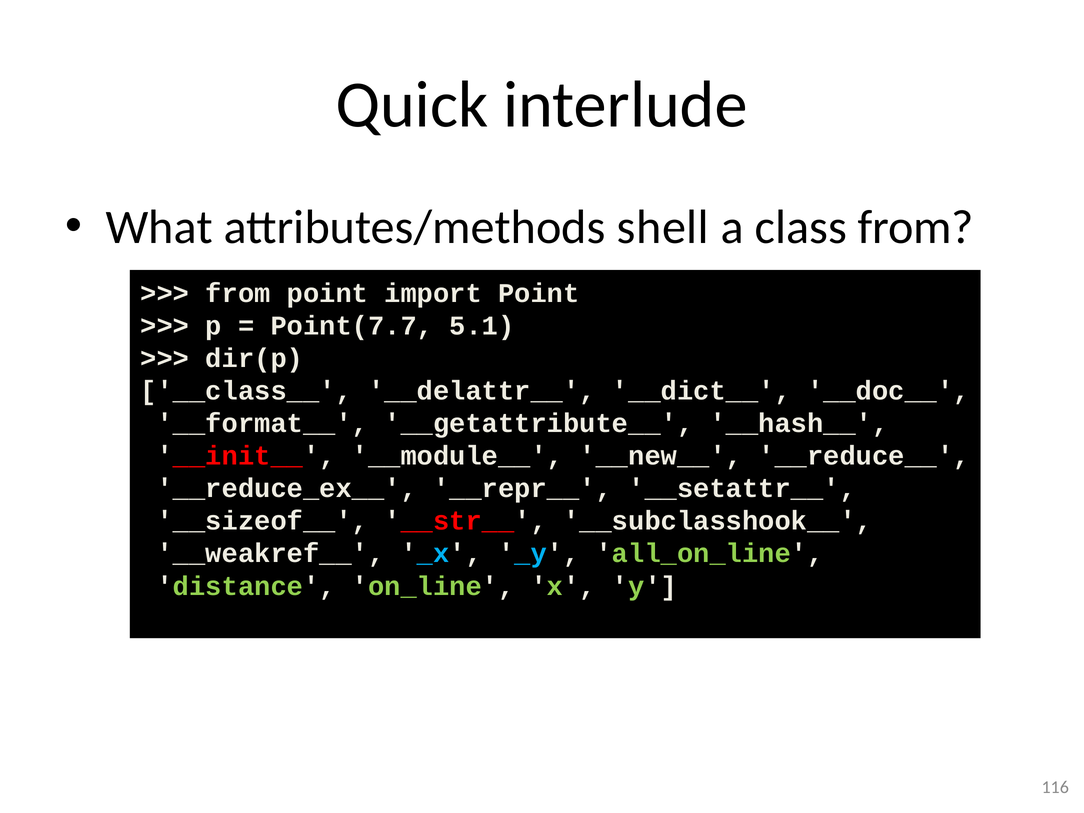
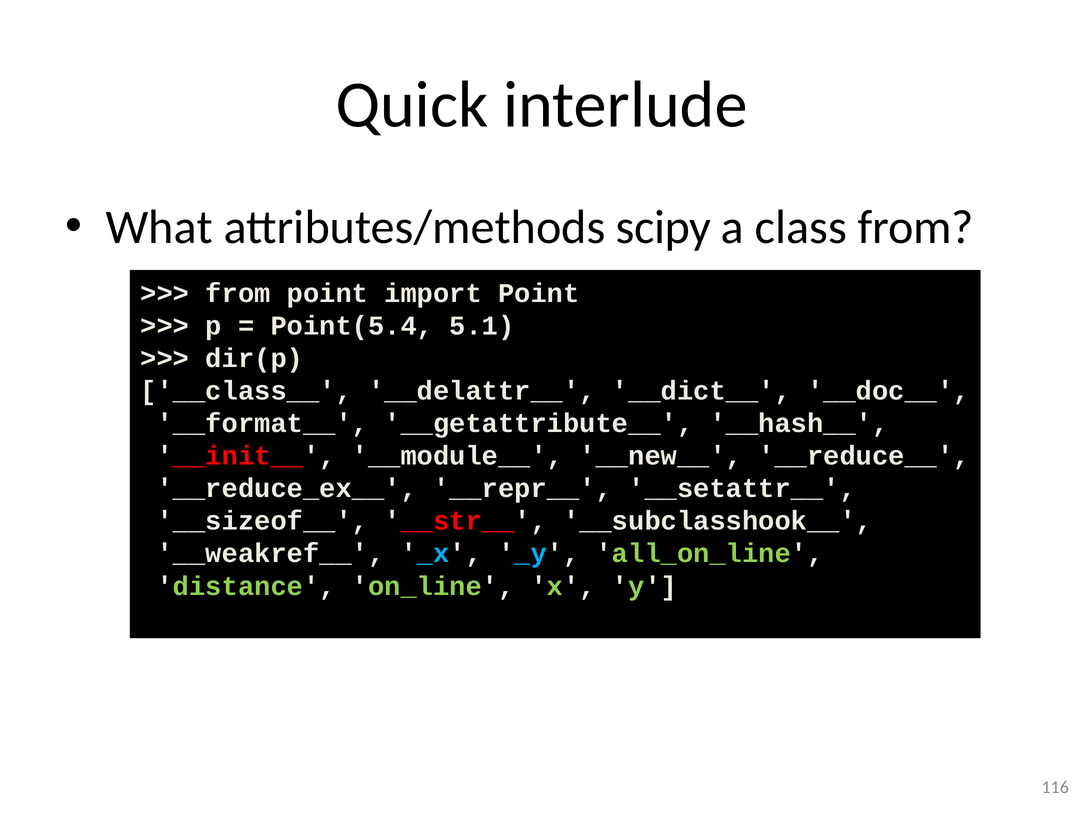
shell: shell -> scipy (663, 227)
Point(7.7: Point(7.7 -> Point(5.4 (352, 326)
